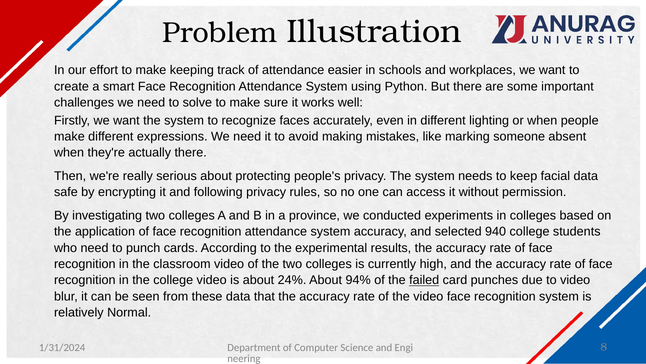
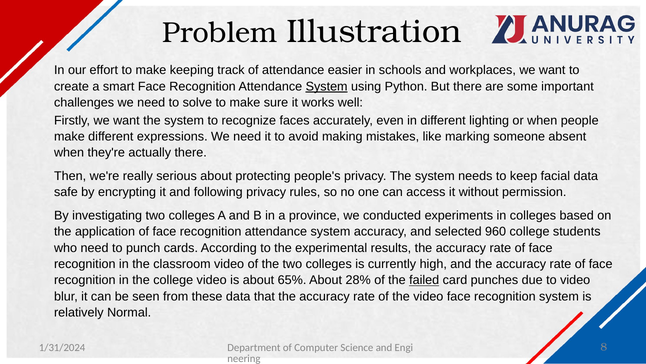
System underline: none -> present (327, 86)
940: 940 -> 960 (496, 231)
24%: 24% -> 65% (292, 280)
94%: 94% -> 28% (358, 280)
